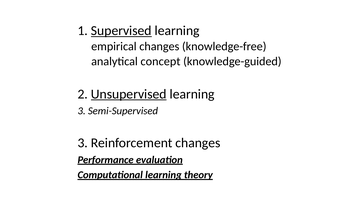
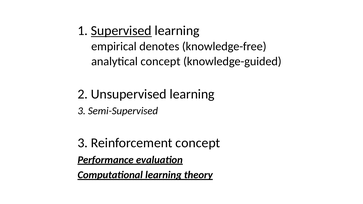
empirical changes: changes -> denotes (159, 47)
Unsupervised underline: present -> none (129, 94)
Reinforcement changes: changes -> concept (198, 143)
